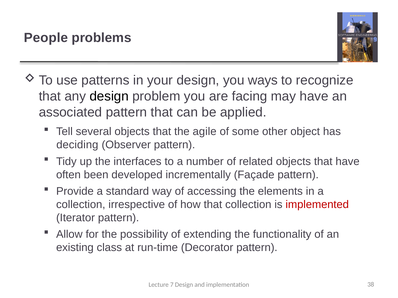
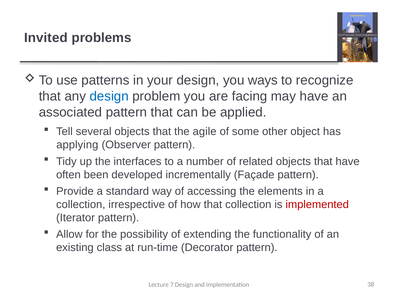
People: People -> Invited (46, 38)
design colour: black -> blue (109, 96)
deciding: deciding -> applying (77, 145)
